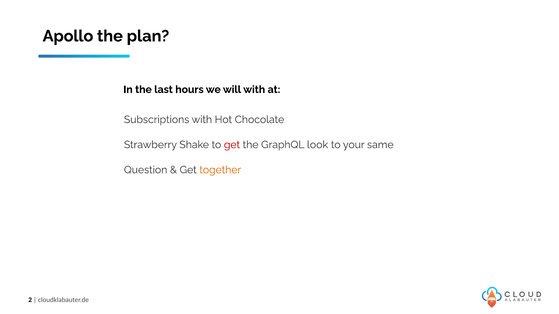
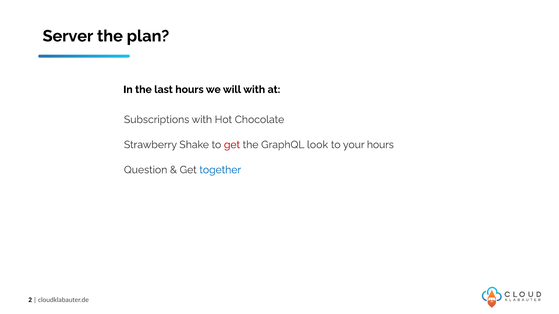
Apollo: Apollo -> Server (68, 36)
your same: same -> hours (380, 145)
together colour: orange -> blue (220, 170)
